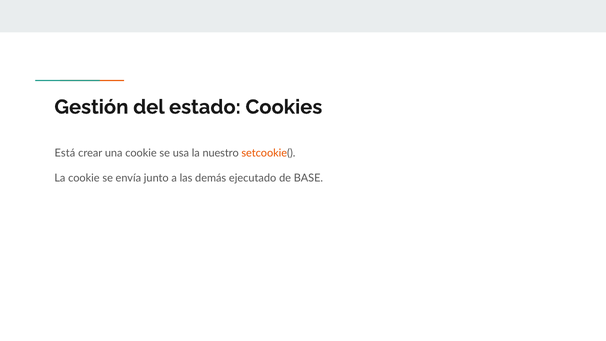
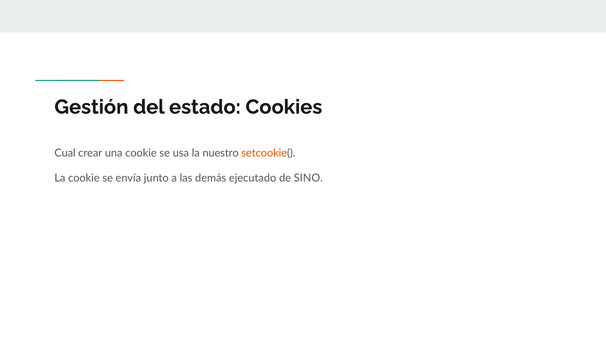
Está: Está -> Cual (65, 153)
BASE: BASE -> SINO (308, 178)
